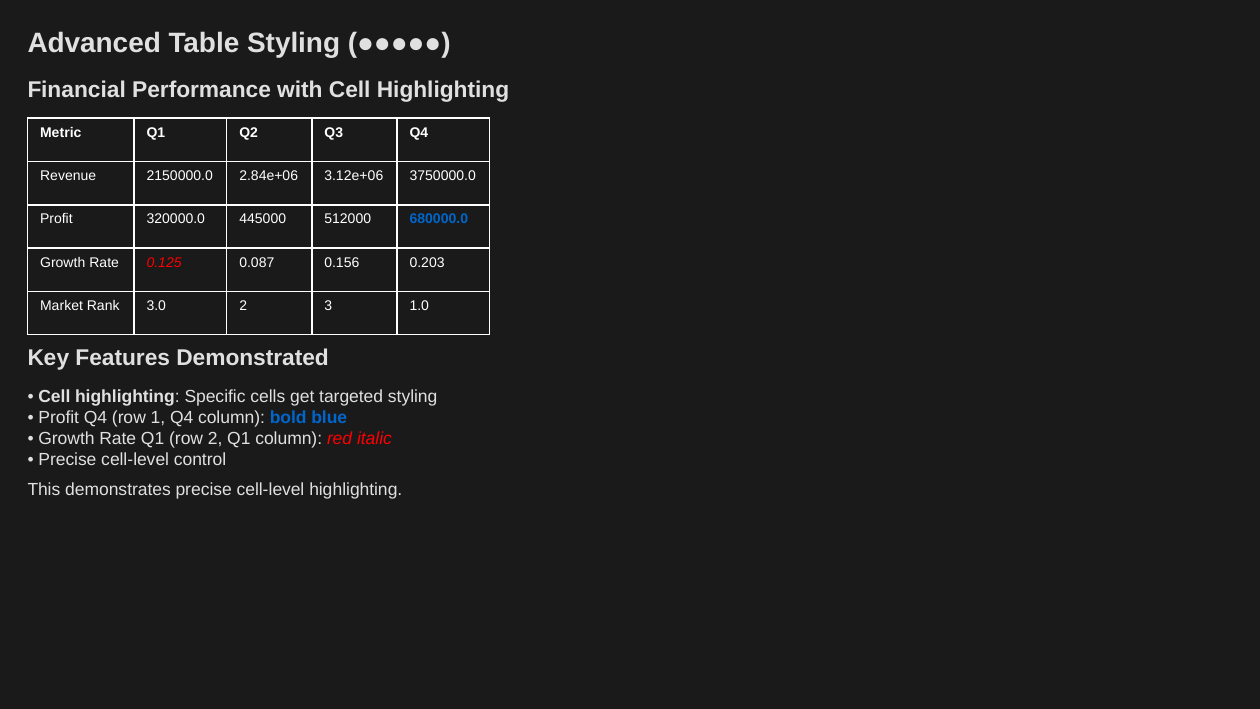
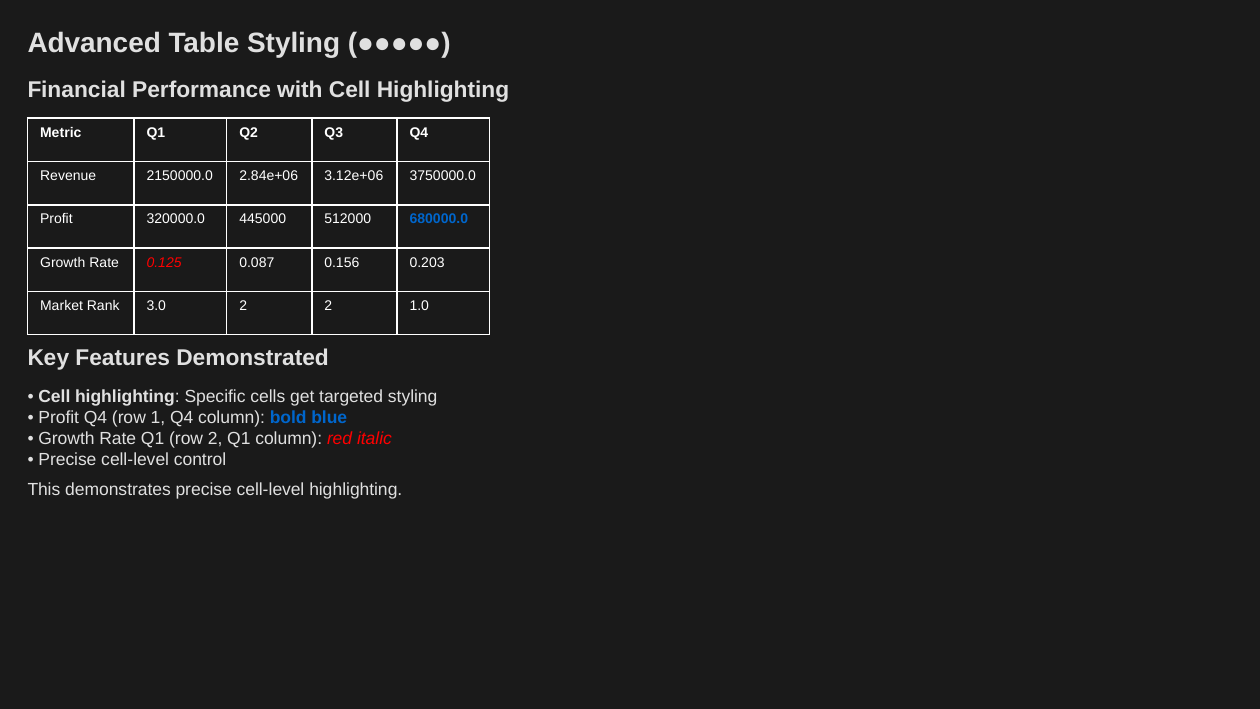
2 3: 3 -> 2 (328, 306)
